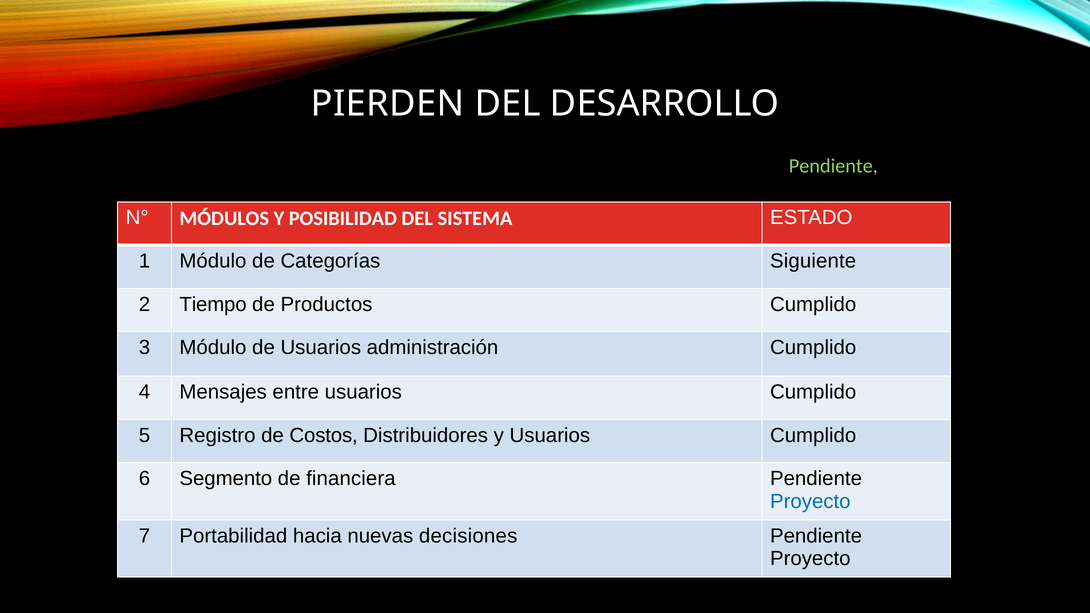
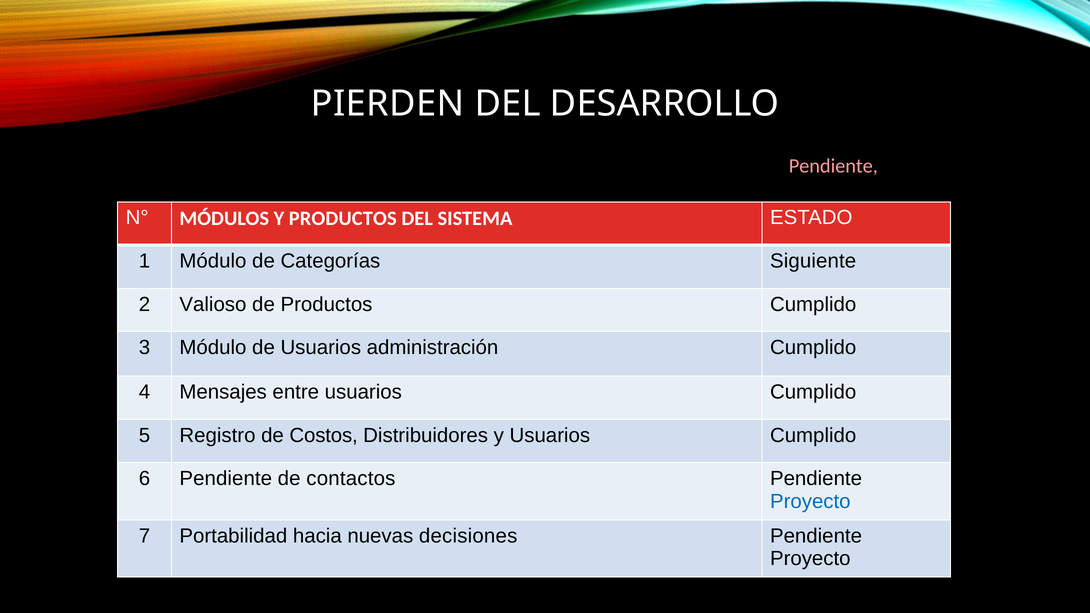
Pendiente colour: light green -> pink (833, 166)
Y POSIBILIDAD: POSIBILIDAD -> PRODUCTOS (343, 219)
Tiempo: Tiempo -> Valioso (213, 304)
6 Segmento: Segmento -> Pendiente (226, 479)
financiera: financiera -> contactos (351, 479)
